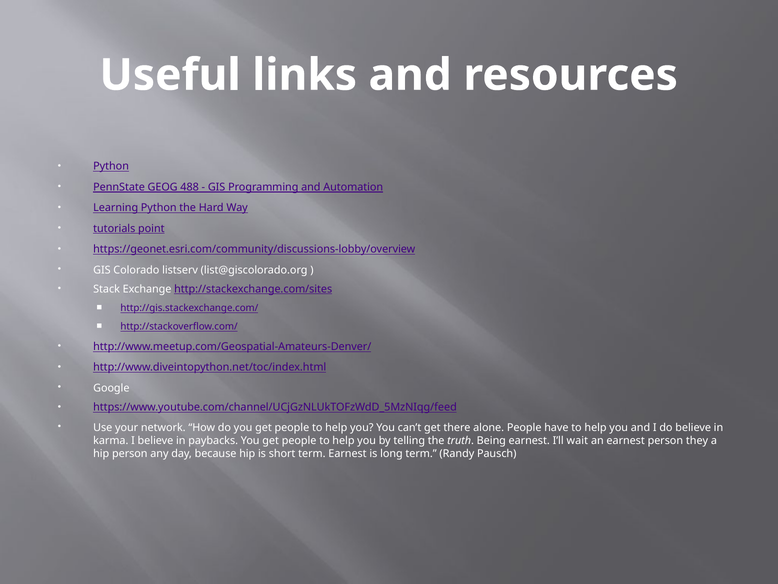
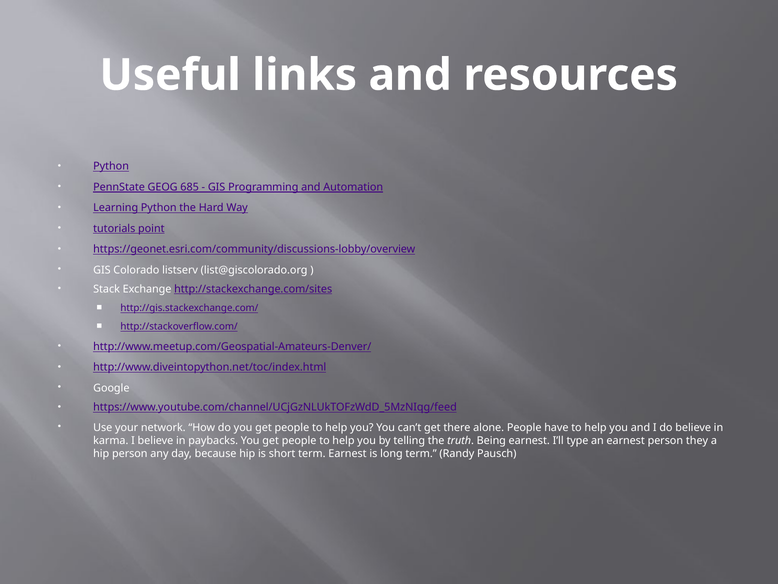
488: 488 -> 685 (190, 187)
wait: wait -> type (577, 441)
